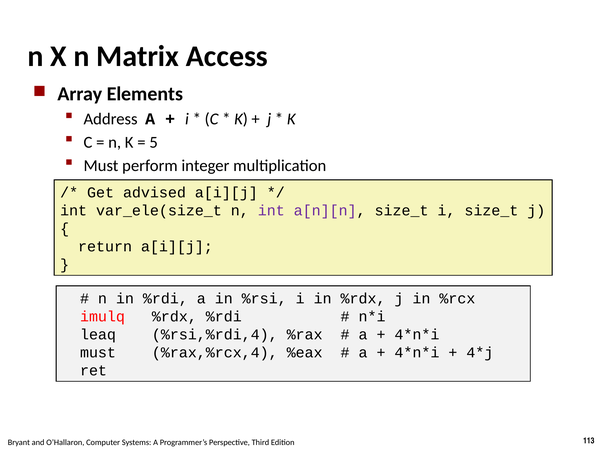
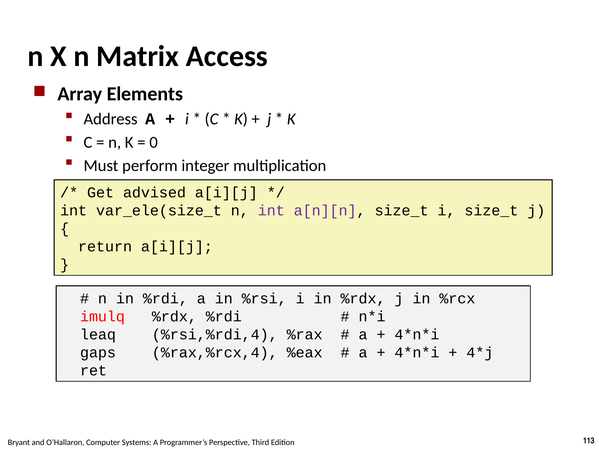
5: 5 -> 0 (154, 142)
must: must -> gaps (98, 353)
